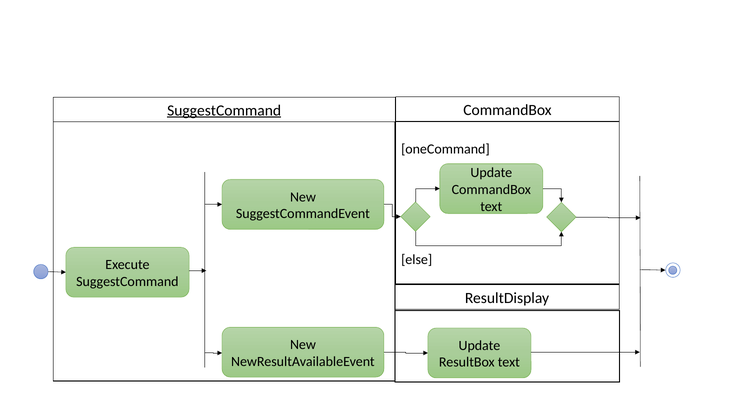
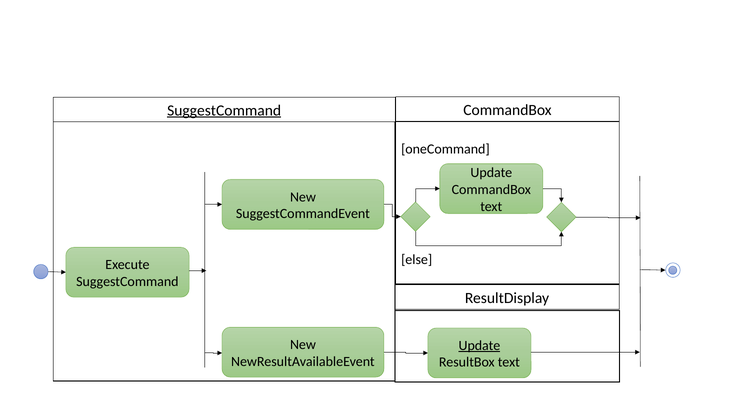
Update underline: none -> present (479, 345)
